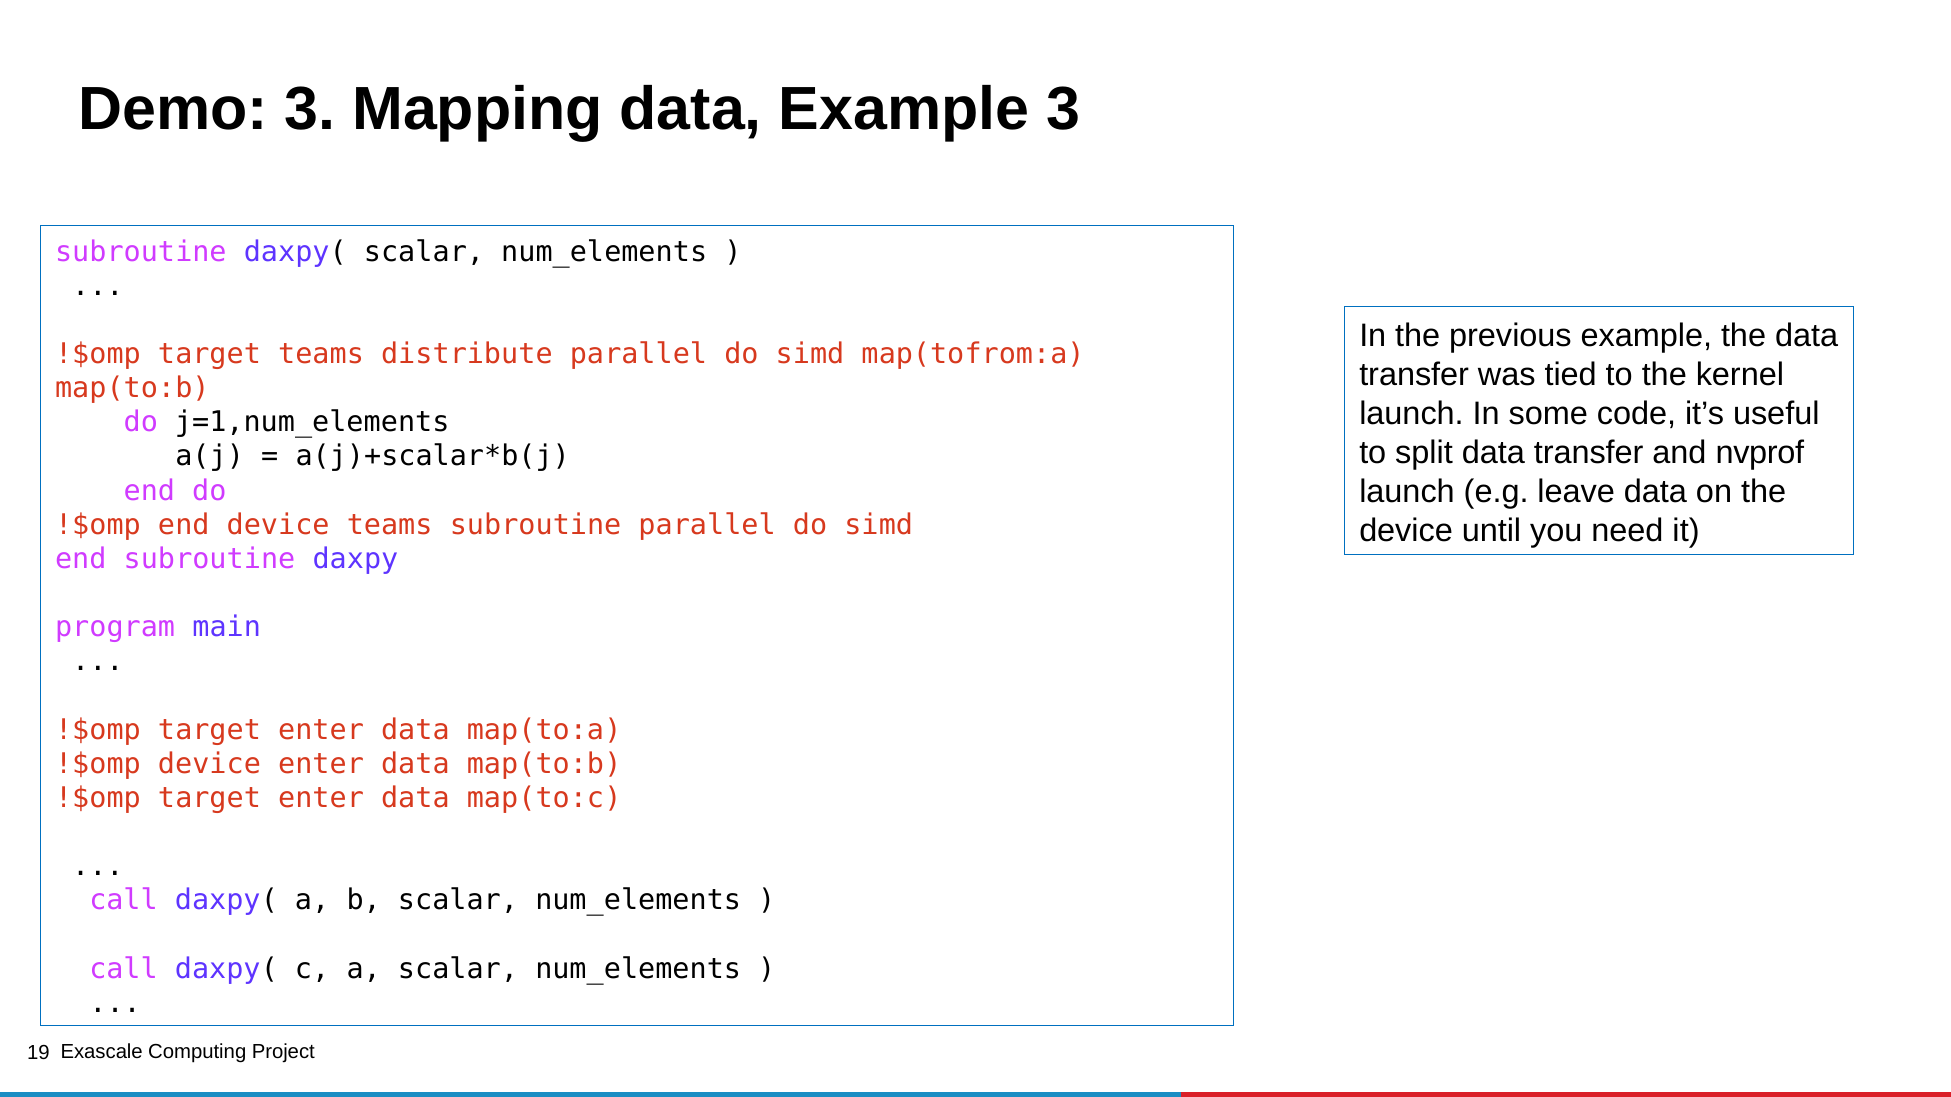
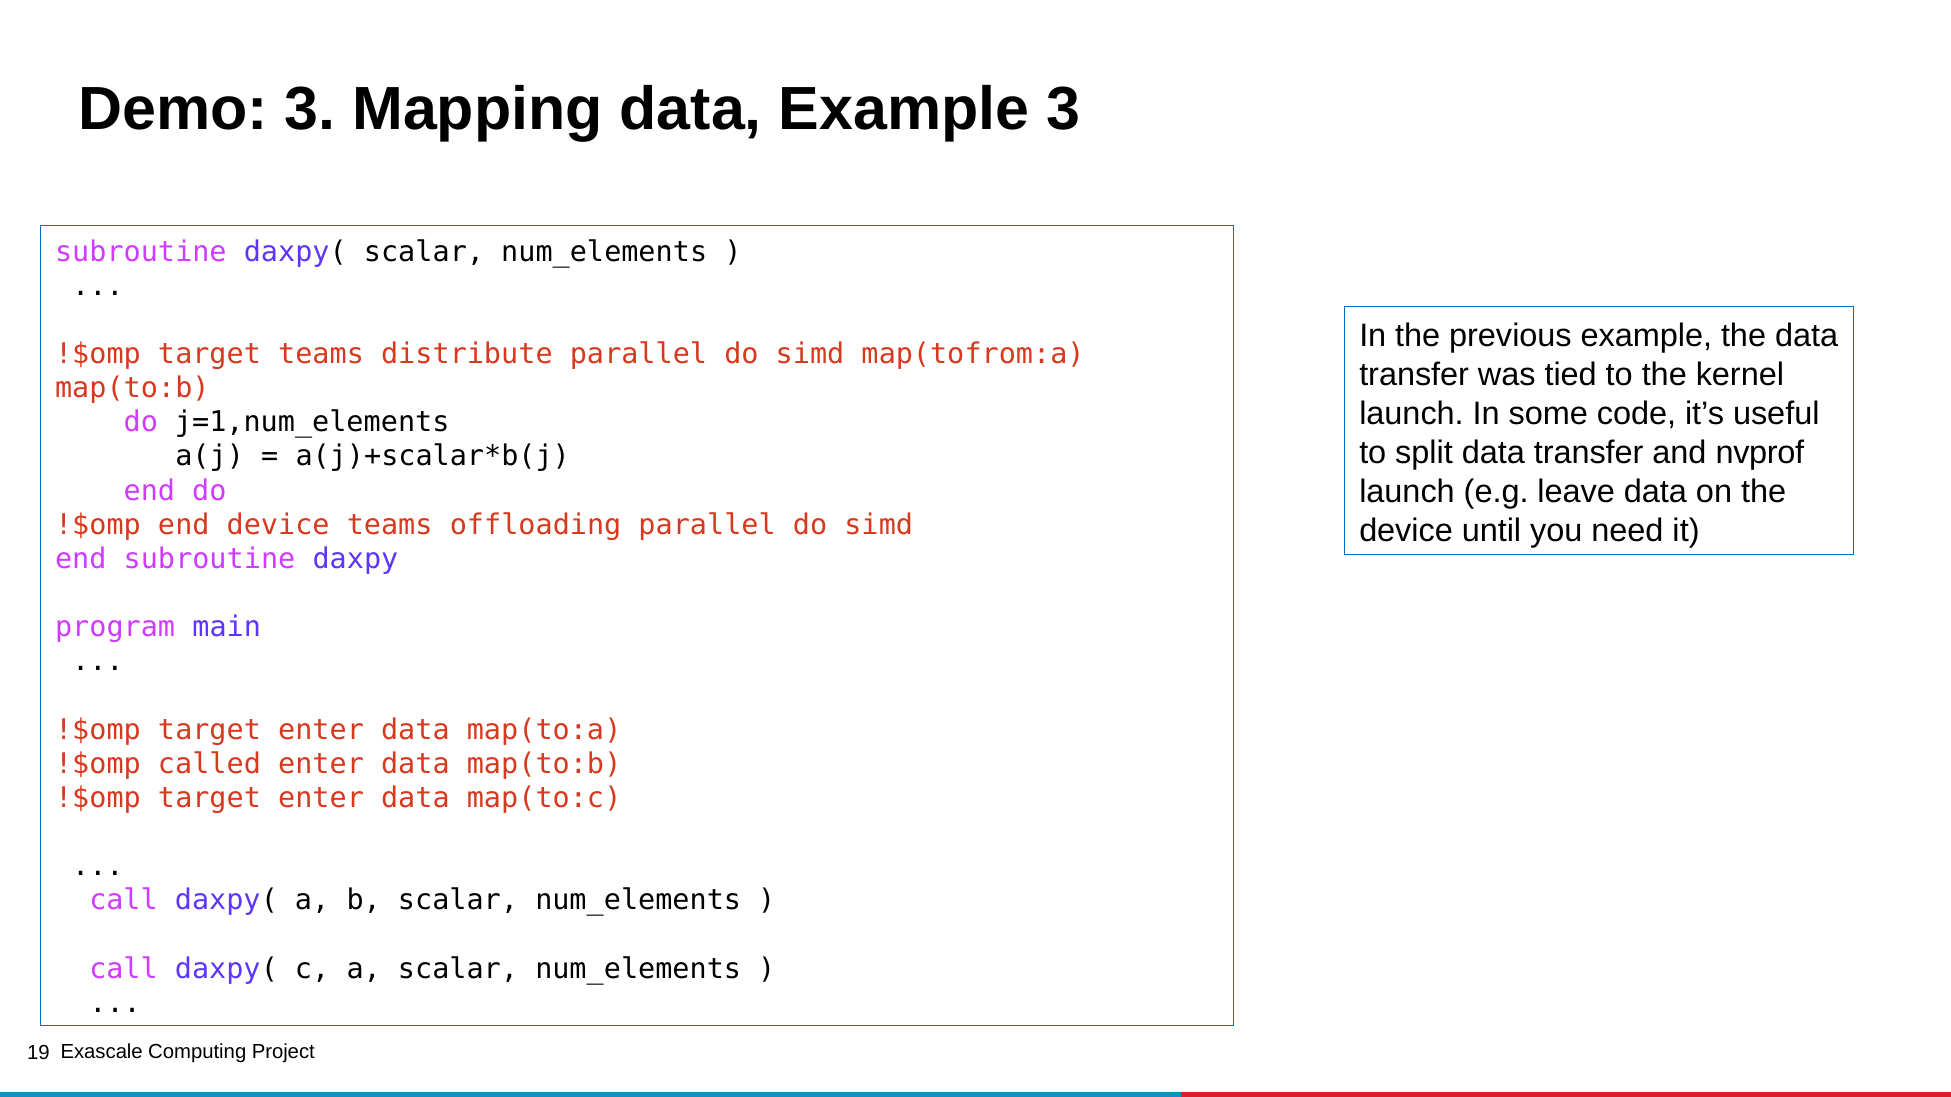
teams subroutine: subroutine -> offloading (536, 525)
!$omp device: device -> called (209, 764)
